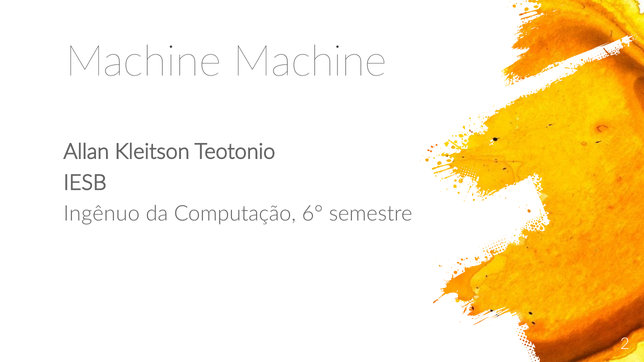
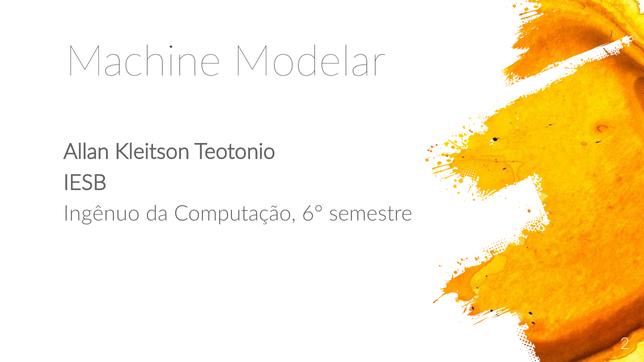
Machine Machine: Machine -> Modelar (310, 62)
